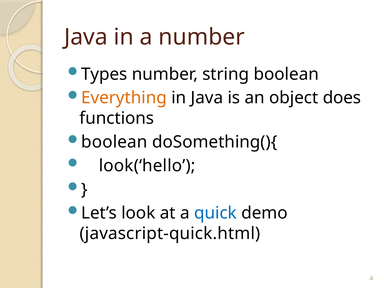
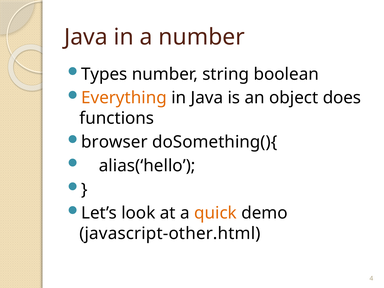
boolean: boolean -> browser (114, 142)
look(‘hello: look(‘hello -> alias(‘hello (147, 166)
quick colour: blue -> orange (215, 213)
javascript-quick.html: javascript-quick.html -> javascript-other.html (170, 234)
